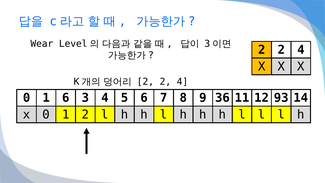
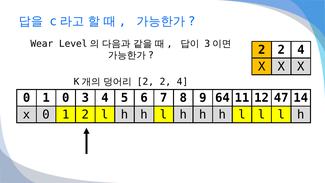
1 6: 6 -> 0 (66, 98)
36: 36 -> 64 (222, 98)
93: 93 -> 47 (281, 98)
